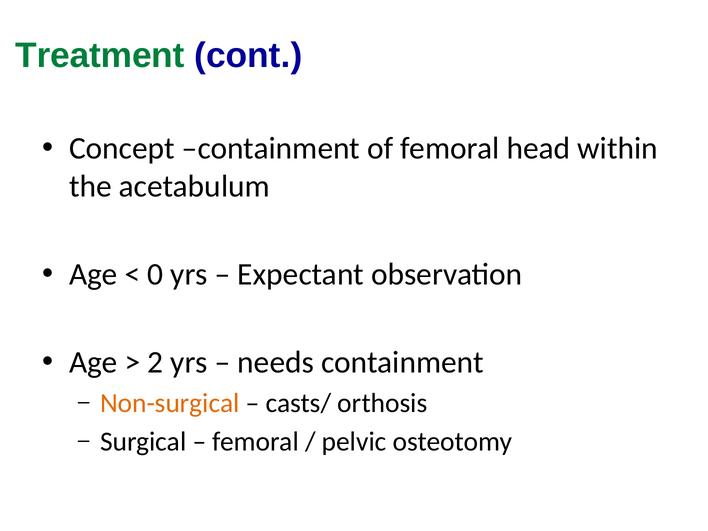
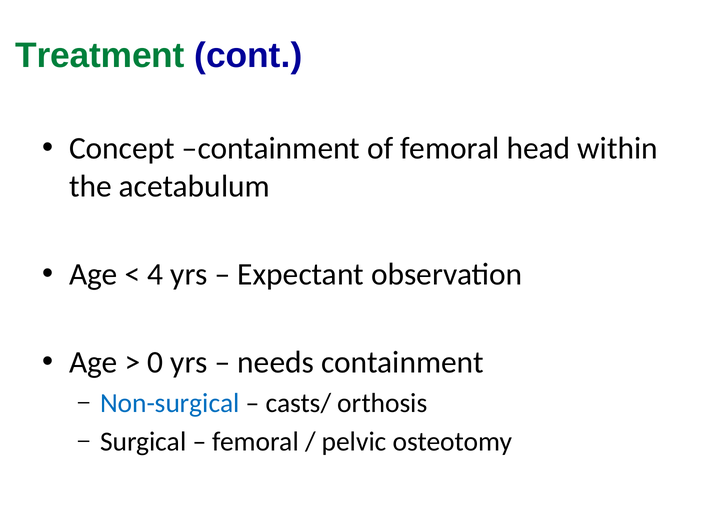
0: 0 -> 4 (155, 274)
2: 2 -> 0 (155, 363)
Non-surgical colour: orange -> blue (170, 403)
